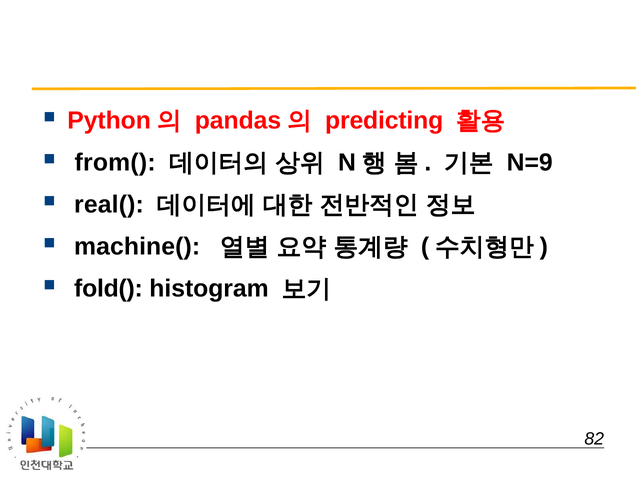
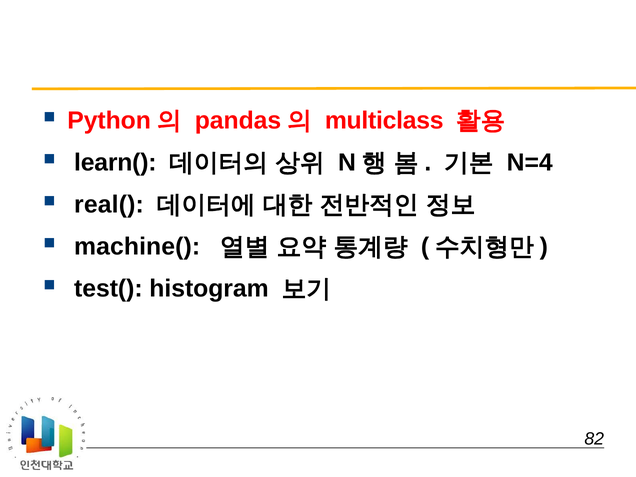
predicting: predicting -> multiclass (384, 120)
from(: from( -> learn( (115, 163)
N=9: N=9 -> N=4 (530, 163)
fold(: fold( -> test( (108, 289)
